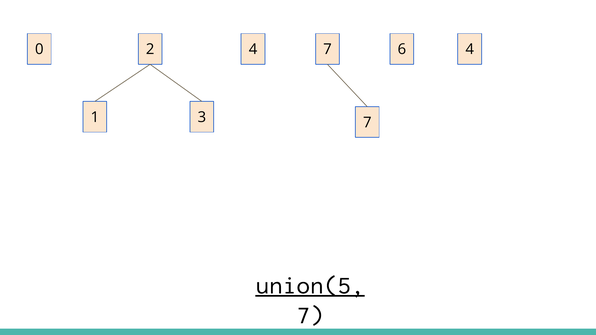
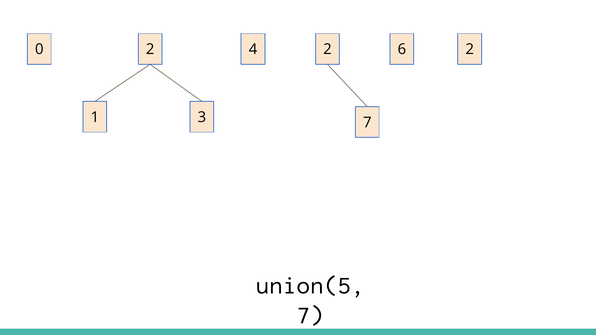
7: 7 -> 2 (327, 49)
6 4: 4 -> 2 (470, 49)
union(5 underline: present -> none (310, 285)
